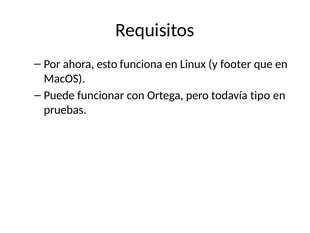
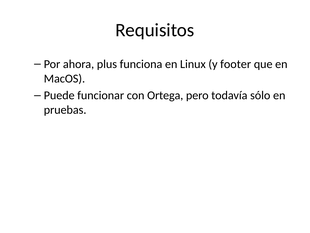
esto: esto -> plus (107, 64)
tipo: tipo -> sólo (260, 95)
